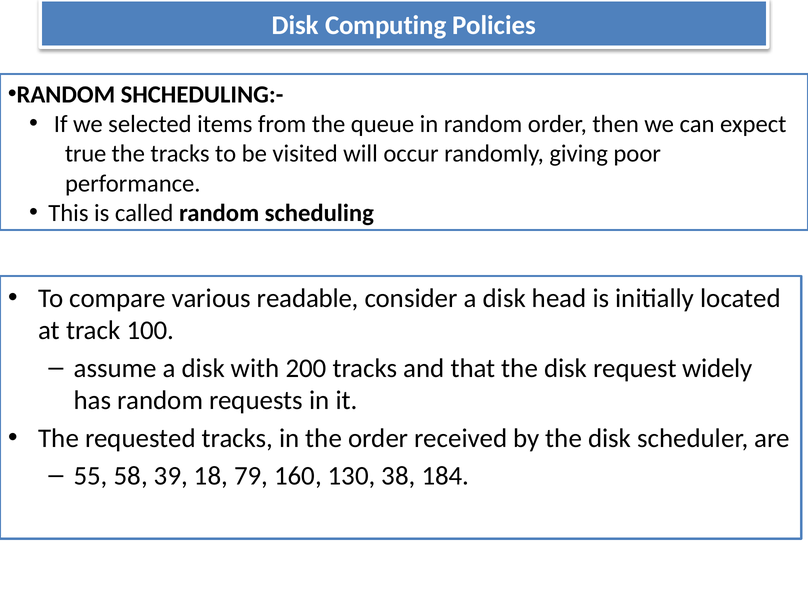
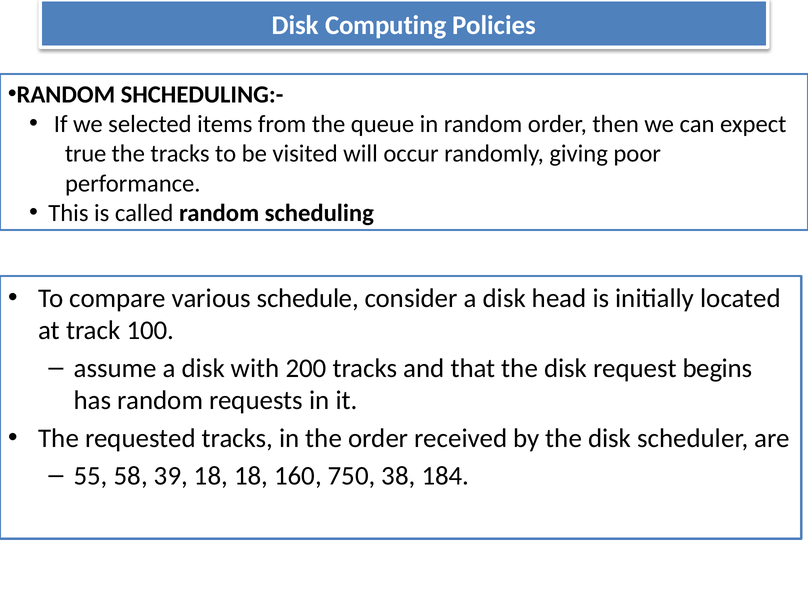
readable: readable -> schedule (308, 298)
widely: widely -> begins (717, 368)
18 79: 79 -> 18 (251, 476)
130: 130 -> 750 (352, 476)
